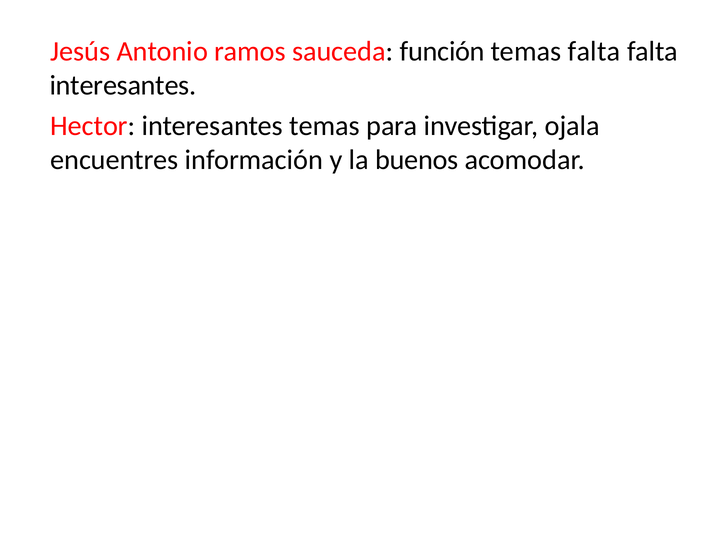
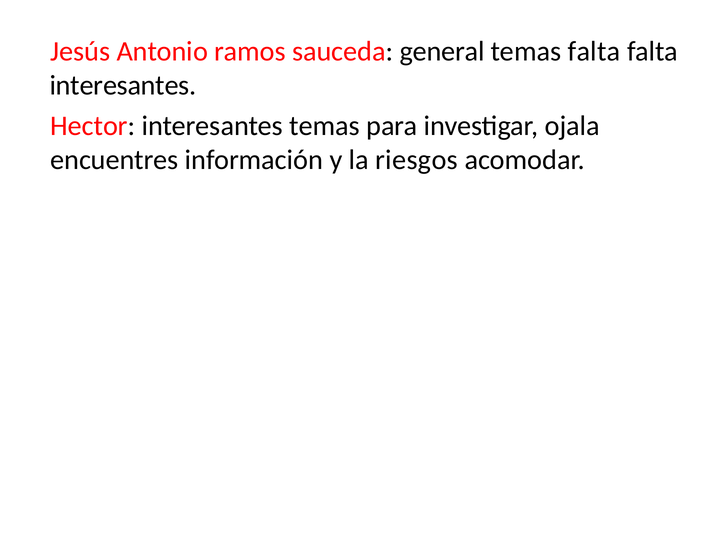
función: función -> general (442, 51)
buenos: buenos -> riesgos (417, 160)
